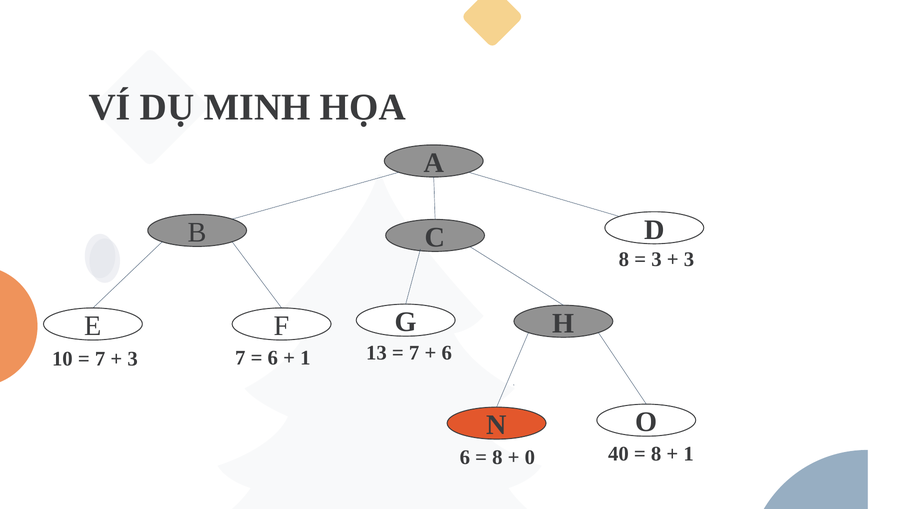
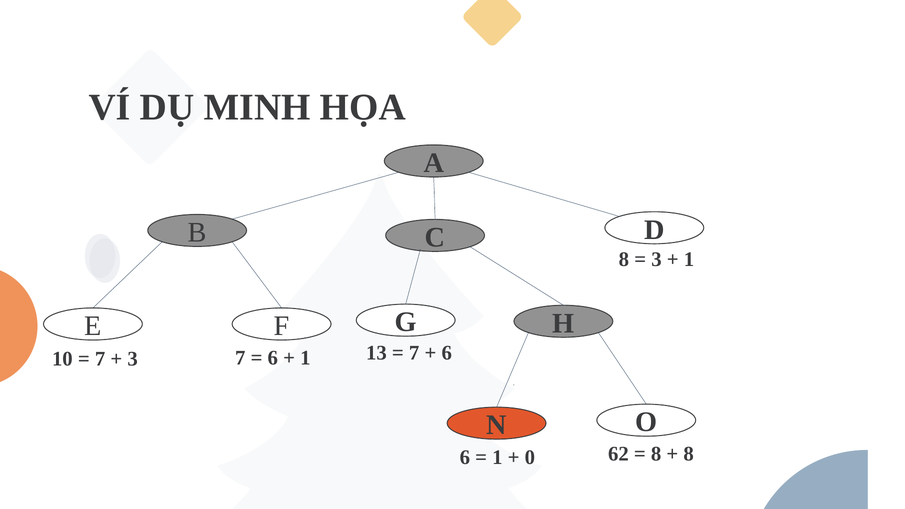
3: 3 -> 1 (689, 260)
8: 8 -> 1 (497, 457)
40: 40 -> 62 (618, 454)
1: 1 -> 8 (689, 454)
